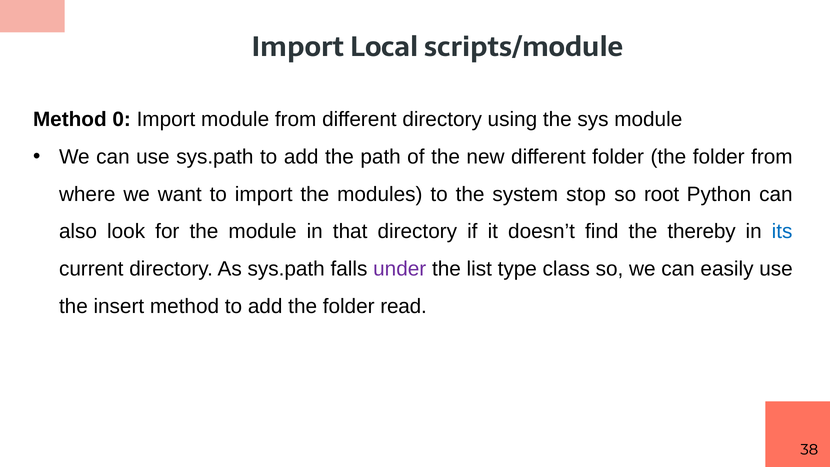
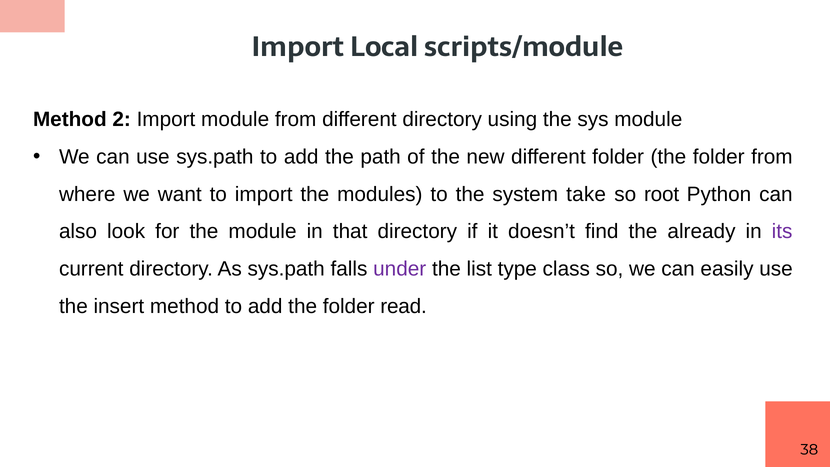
0: 0 -> 2 (122, 119)
stop: stop -> take (586, 194)
thereby: thereby -> already (701, 231)
its colour: blue -> purple (782, 231)
